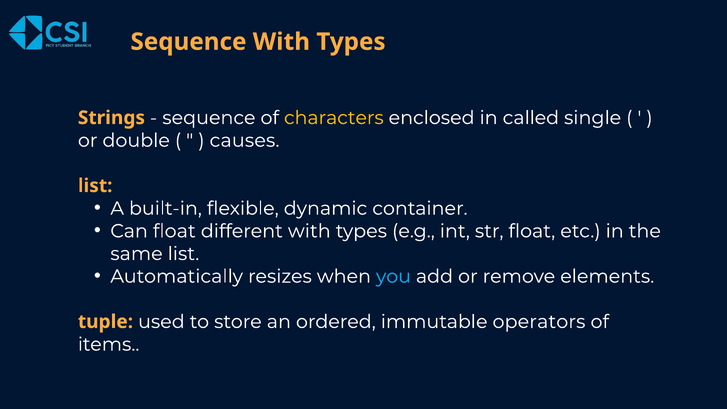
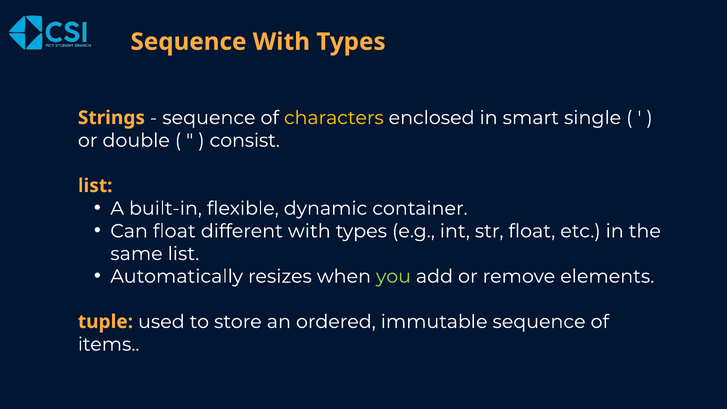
called: called -> smart (531, 118)
causes: causes -> consist (245, 140)
you colour: light blue -> light green (393, 276)
immutable operators: operators -> sequence (539, 322)
